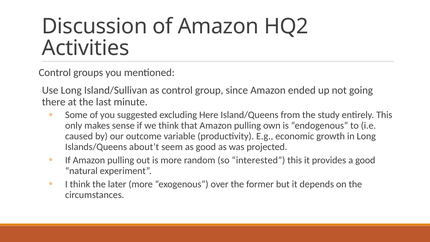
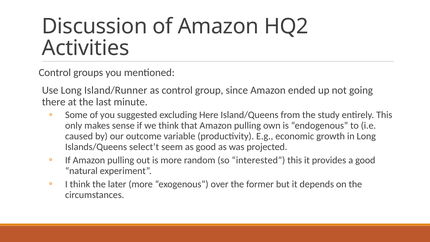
Island/Sullivan: Island/Sullivan -> Island/Runner (116, 90)
about’t: about’t -> select’t (144, 147)
